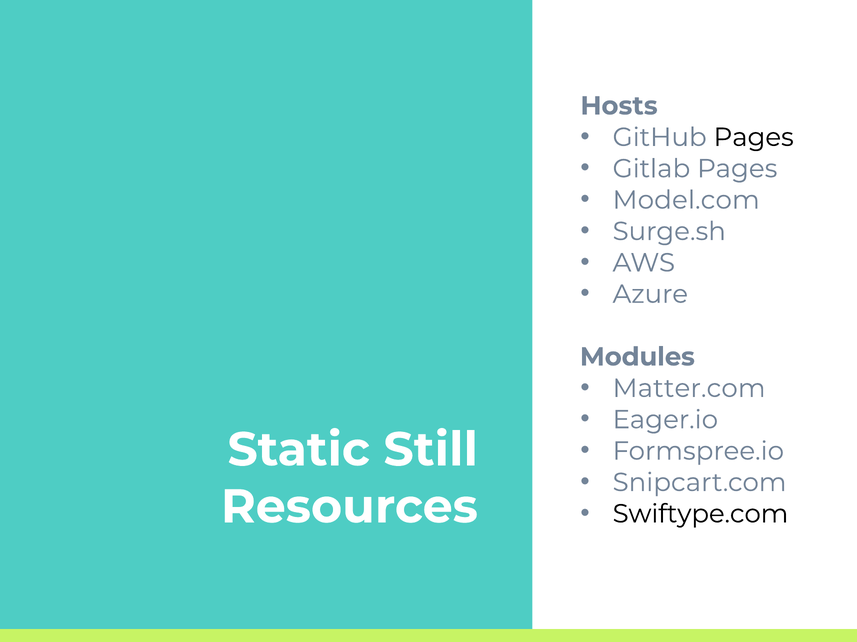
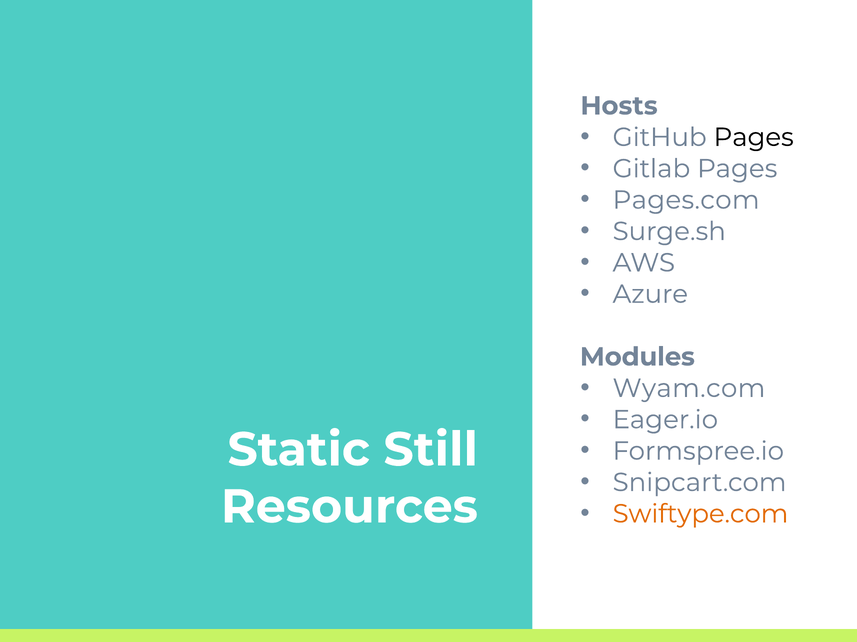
Model.com: Model.com -> Pages.com (686, 200)
Matter.com: Matter.com -> Wyam.com (689, 389)
Swiftype.com colour: black -> orange (700, 514)
